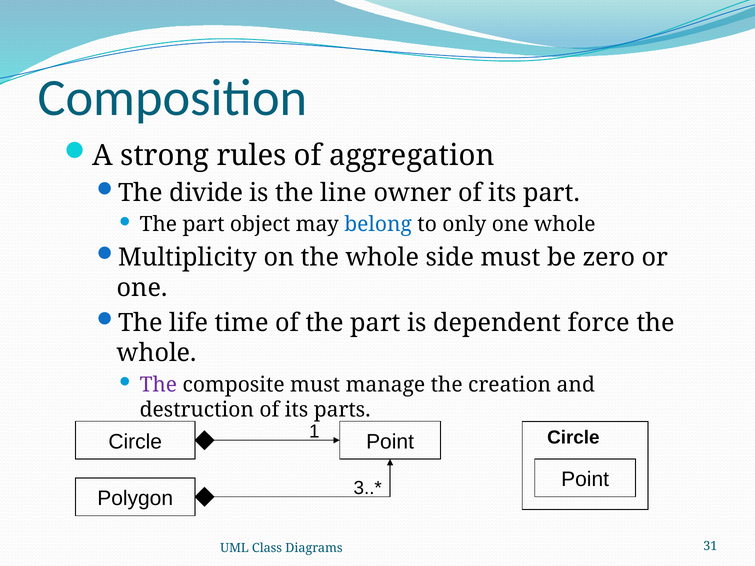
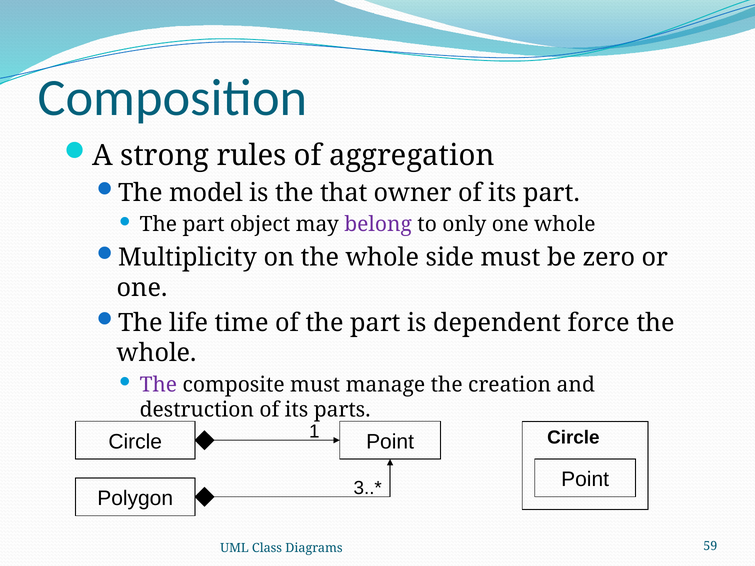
divide: divide -> model (206, 193)
line: line -> that (344, 193)
belong colour: blue -> purple (378, 225)
31: 31 -> 59 (710, 546)
